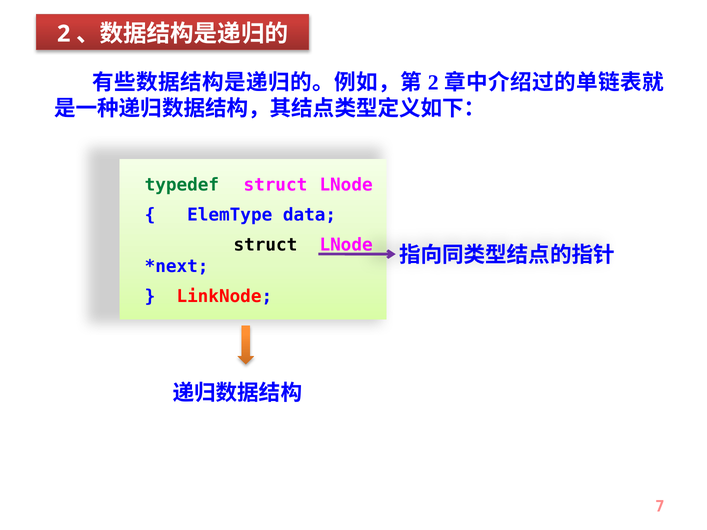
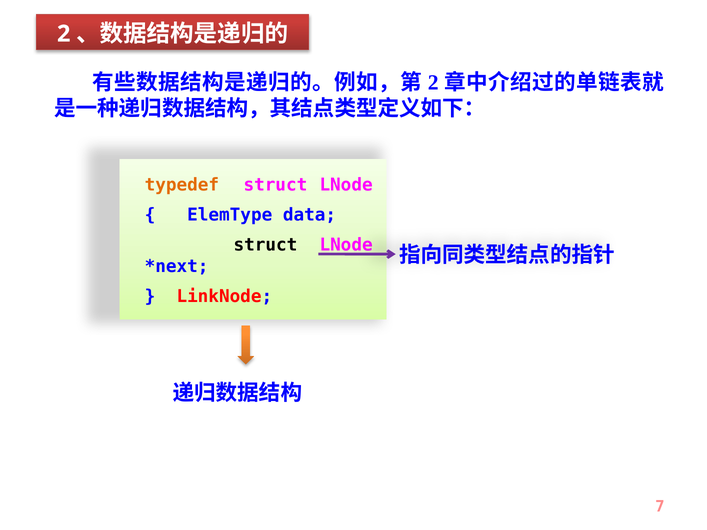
typedef colour: green -> orange (182, 185)
